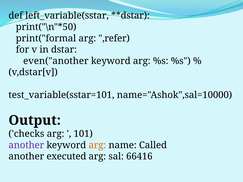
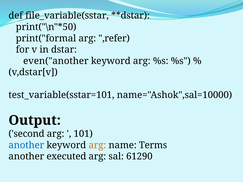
left_variable(sstar: left_variable(sstar -> file_variable(sstar (67, 16)
checks: checks -> second (26, 134)
another colour: purple -> blue (26, 145)
Called: Called -> Terms (153, 145)
66416: 66416 -> 61290 (139, 157)
